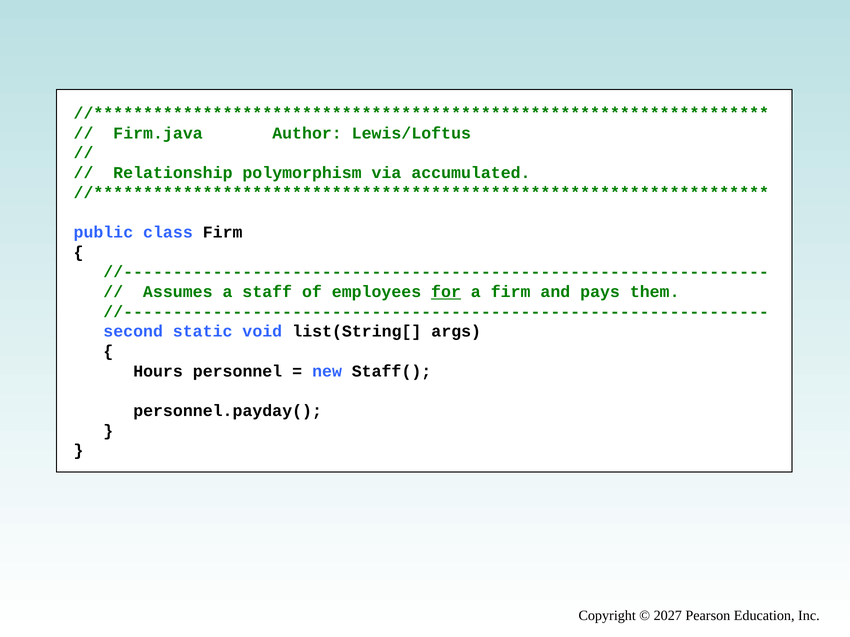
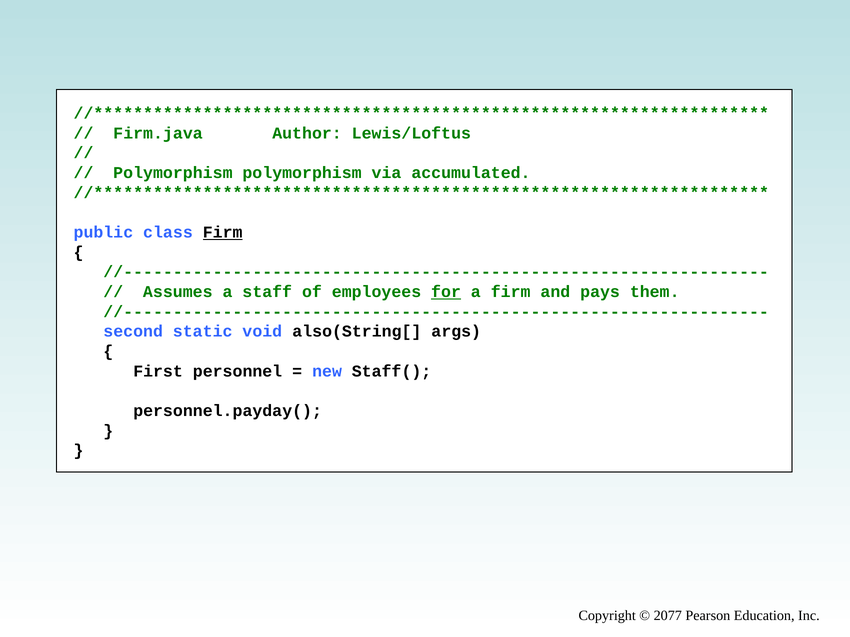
Relationship: Relationship -> Polymorphism (173, 173)
Firm underline: none -> present (223, 232)
list(String[: list(String[ -> also(String[ (357, 332)
Hours: Hours -> First (158, 371)
2027: 2027 -> 2077 (668, 616)
